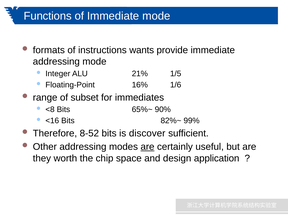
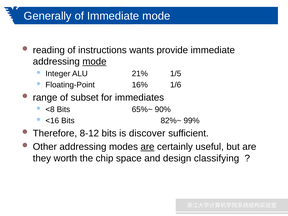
Functions: Functions -> Generally (48, 16)
formats: formats -> reading (49, 50)
mode underline: none -> present (94, 62)
8-52: 8-52 -> 8-12 (89, 133)
application: application -> classifying (217, 158)
